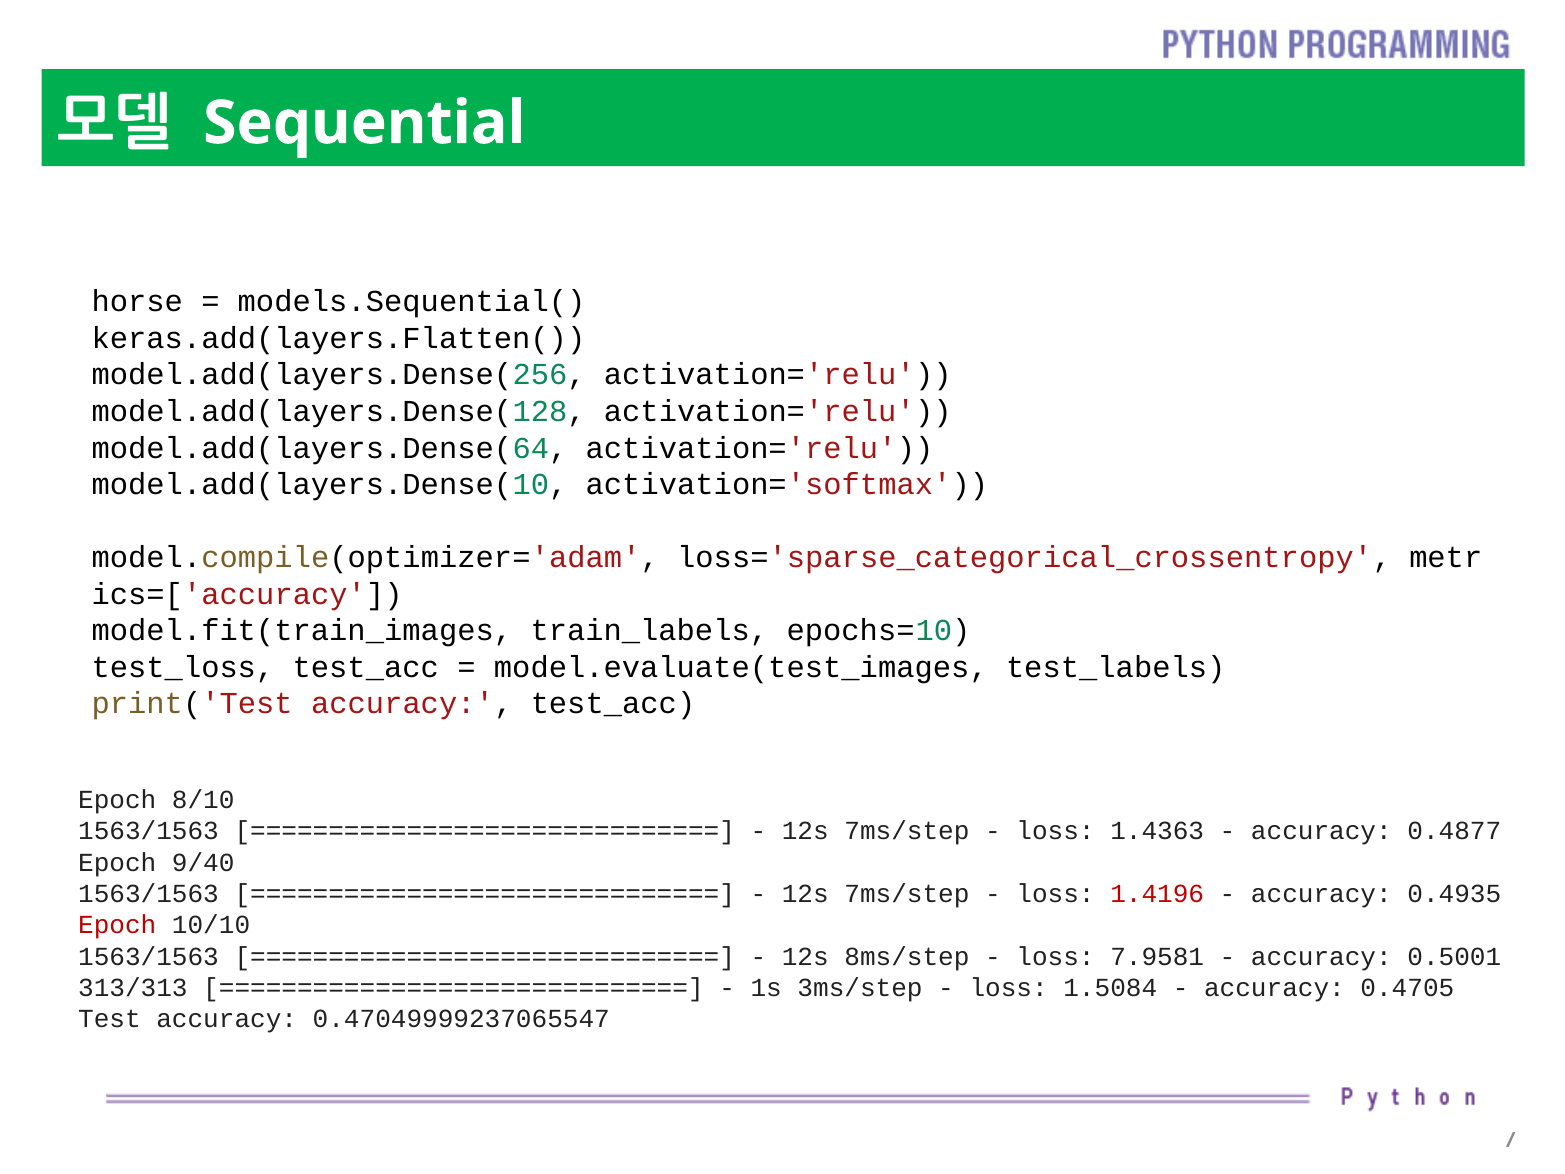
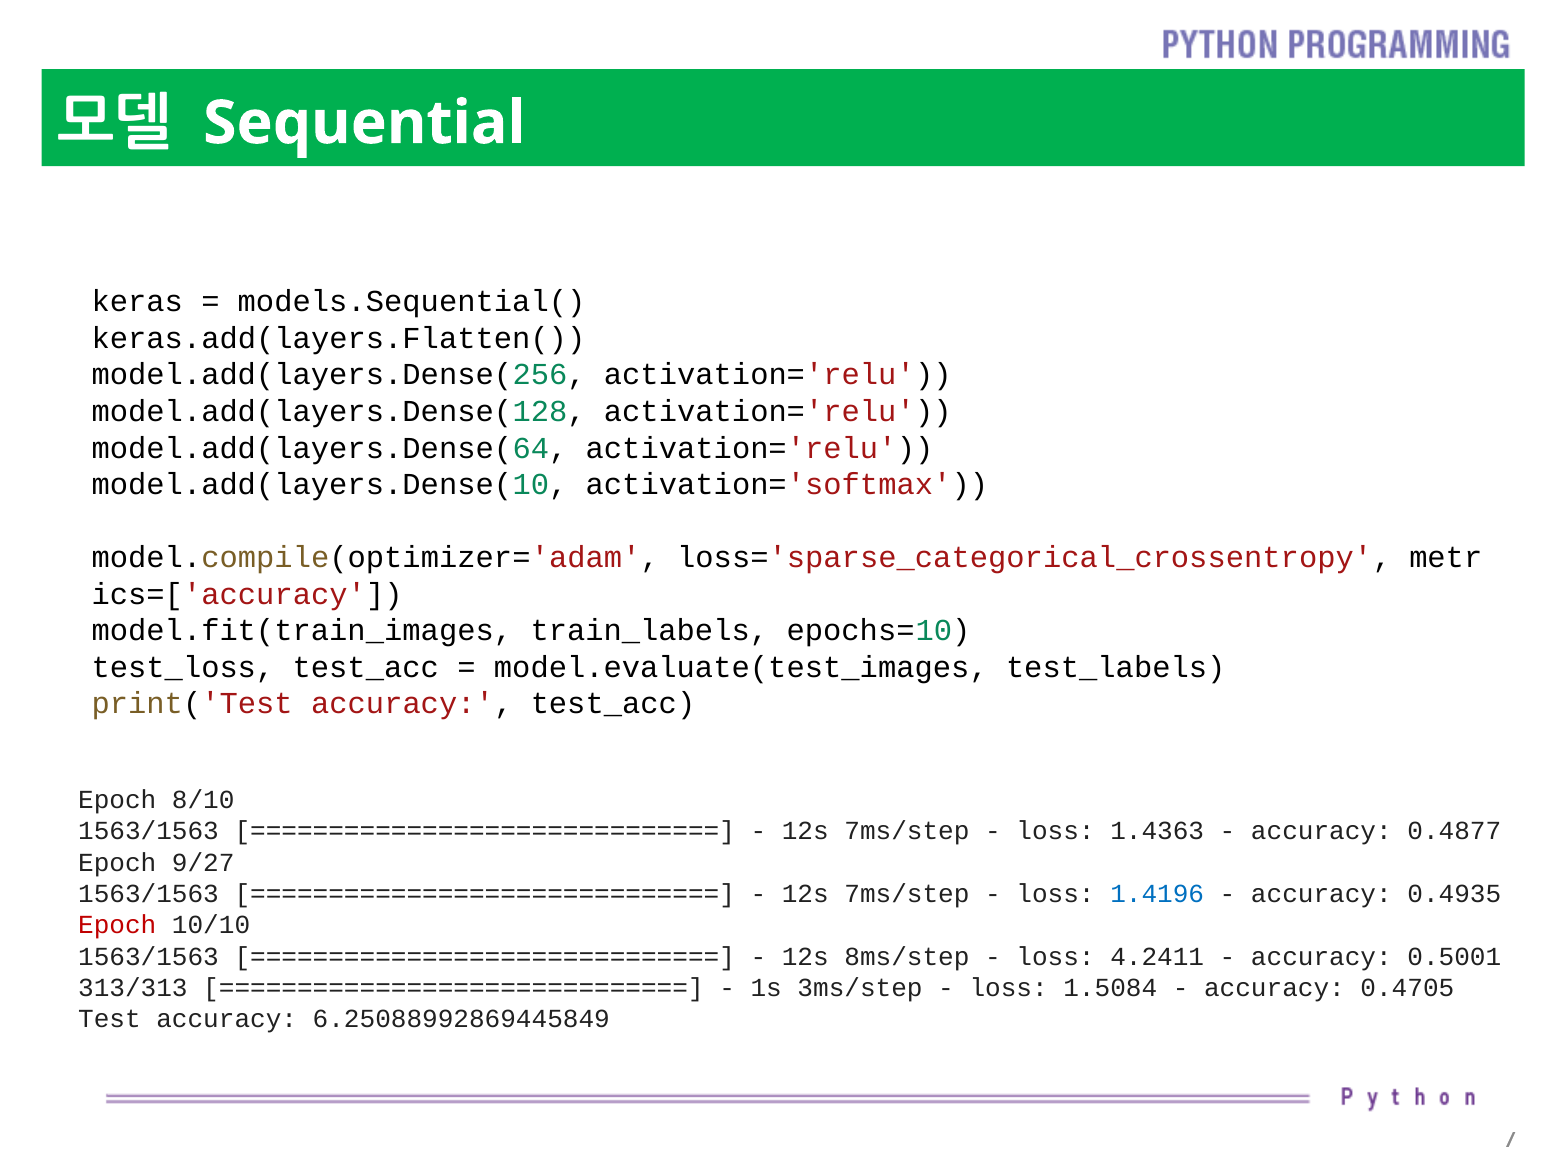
horse: horse -> keras (137, 302)
9/40: 9/40 -> 9/27 (203, 862)
1.4196 colour: red -> blue (1157, 894)
7.9581: 7.9581 -> 4.2411 (1157, 956)
0.47049999237065547: 0.47049999237065547 -> 6.25088992869445849 (461, 1019)
